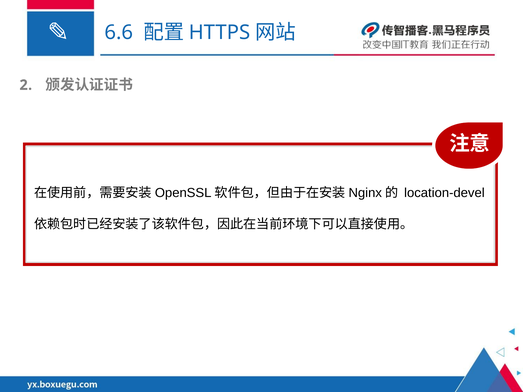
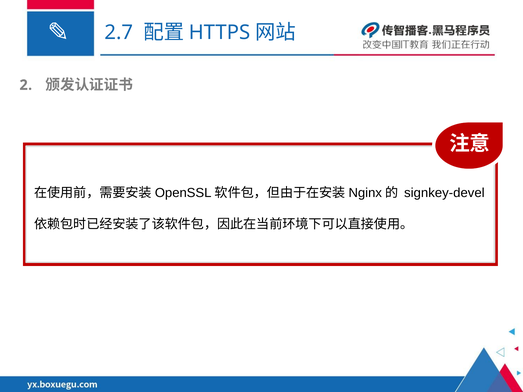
6.6: 6.6 -> 2.7 (119, 32)
location-devel: location-devel -> signkey-devel (444, 193)
